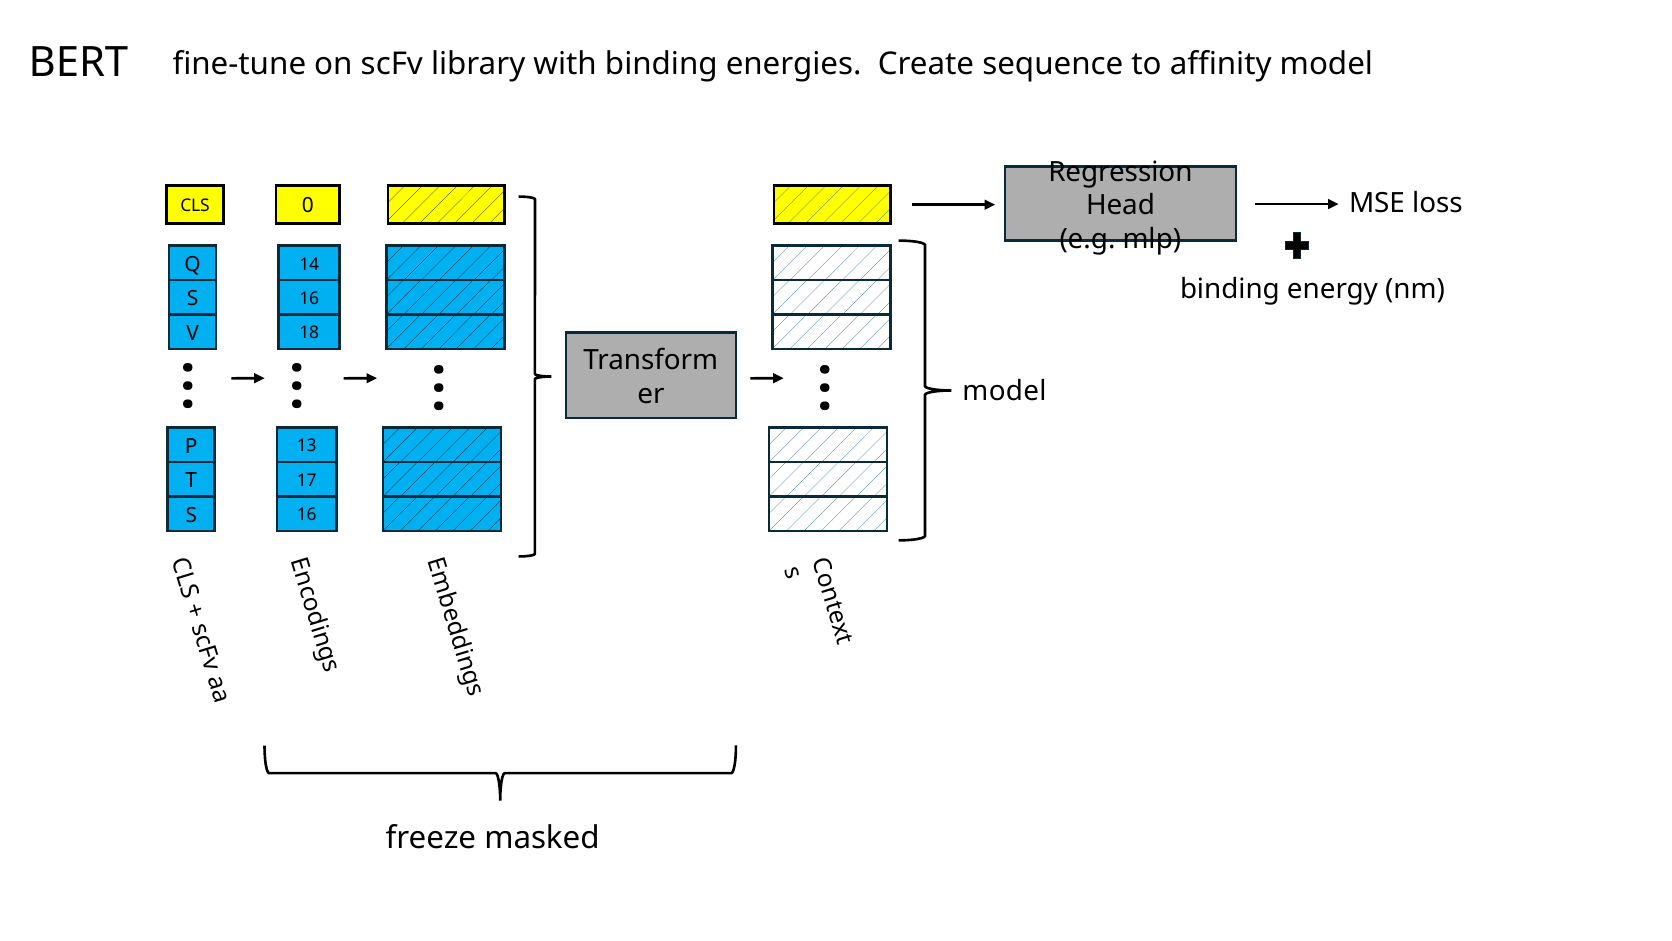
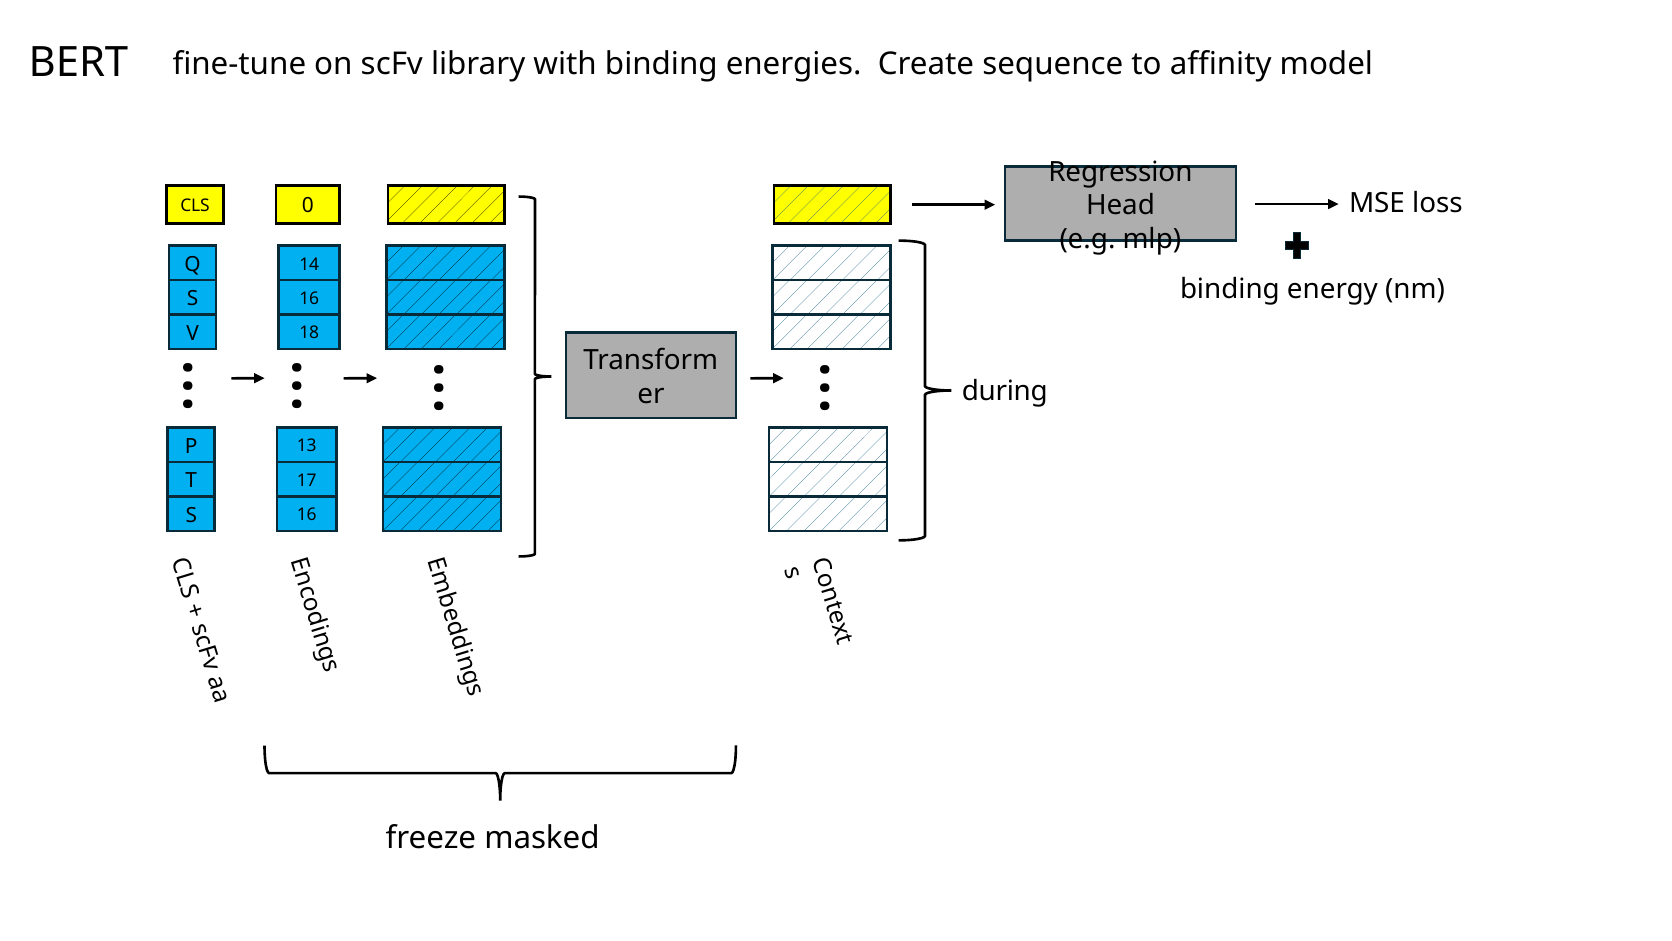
model: model -> during (1005, 391)
